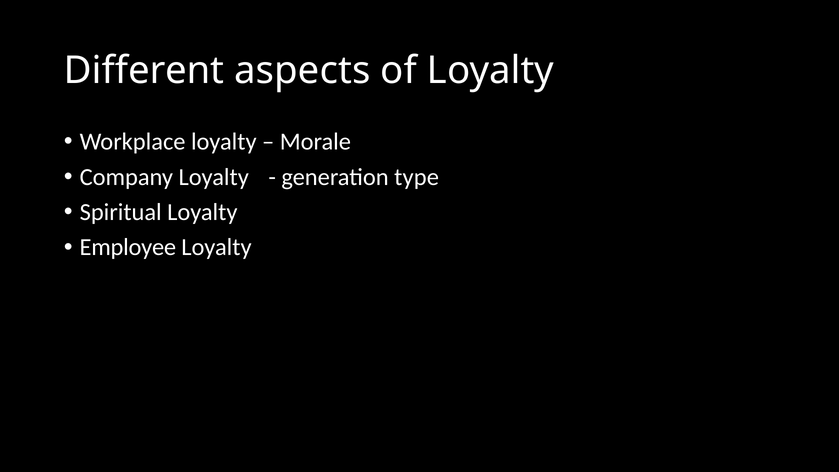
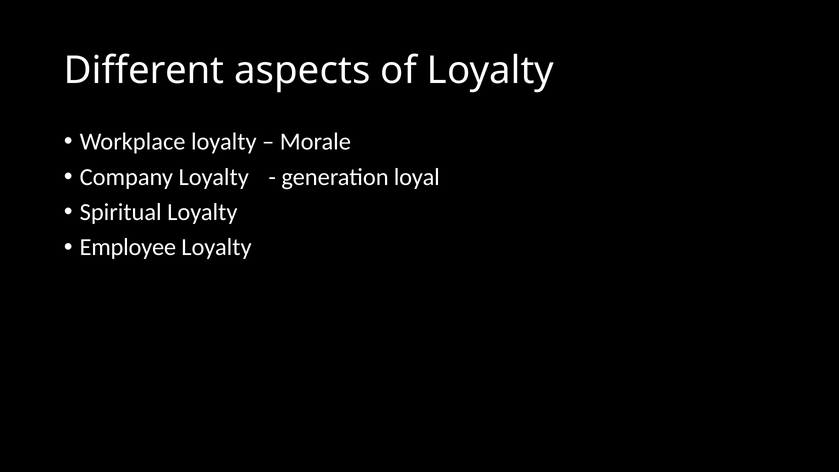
type: type -> loyal (417, 177)
